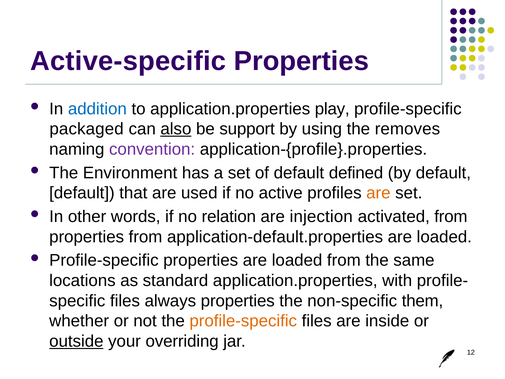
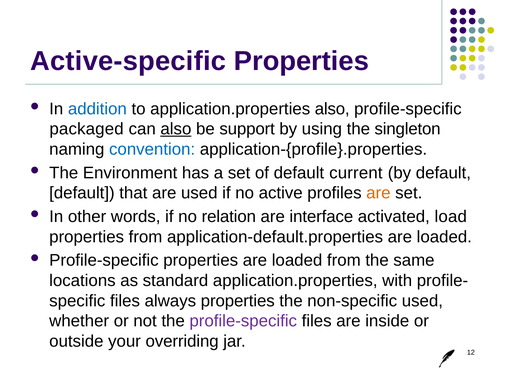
application.properties play: play -> also (332, 109)
removes: removes -> singleton (408, 129)
convention colour: purple -> blue (152, 149)
defined: defined -> current (356, 173)
injection: injection -> interface (321, 216)
activated from: from -> load (451, 216)
non-specific them: them -> used (422, 301)
profile-specific colour: orange -> purple (243, 321)
outside underline: present -> none (76, 341)
